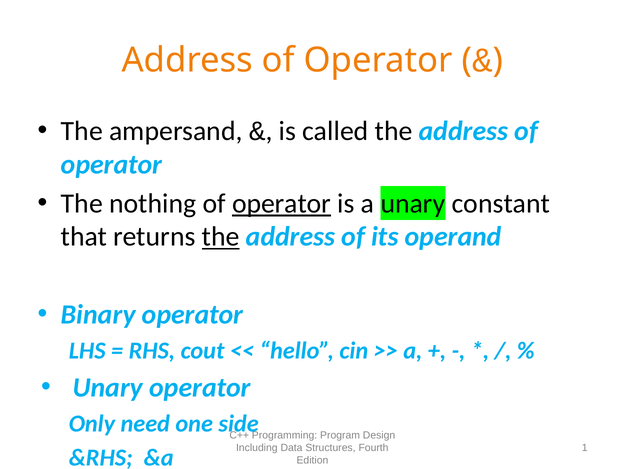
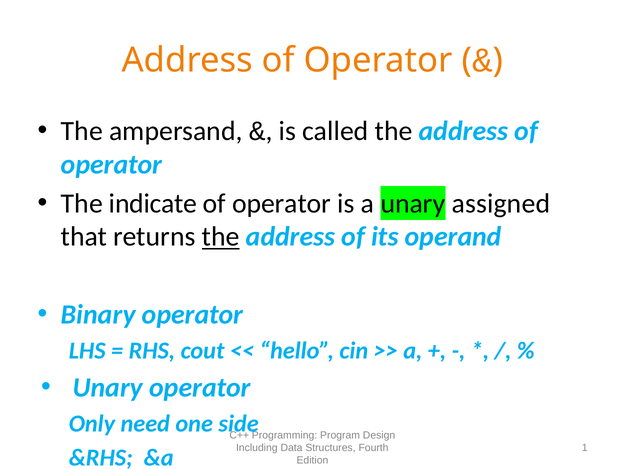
nothing: nothing -> indicate (153, 203)
operator underline: present -> none (282, 203)
constant: constant -> assigned (501, 203)
